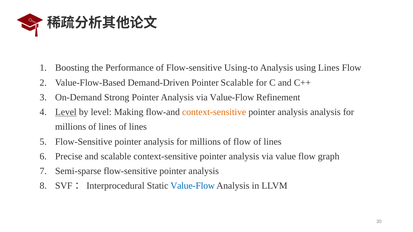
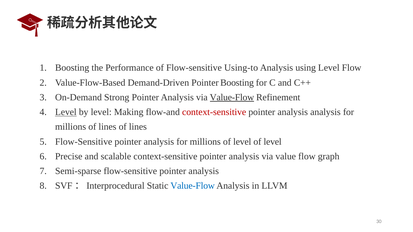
using Lines: Lines -> Level (329, 68)
Pointer Scalable: Scalable -> Boosting (237, 83)
Value-Flow underline: none -> present (232, 97)
context-sensitive colour: orange -> red (214, 112)
millions of flow: flow -> level (242, 142)
lines: lines -> level (273, 142)
